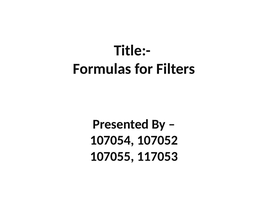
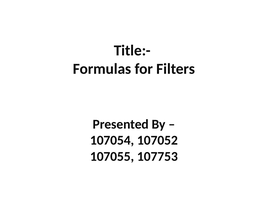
117053: 117053 -> 107753 (158, 156)
